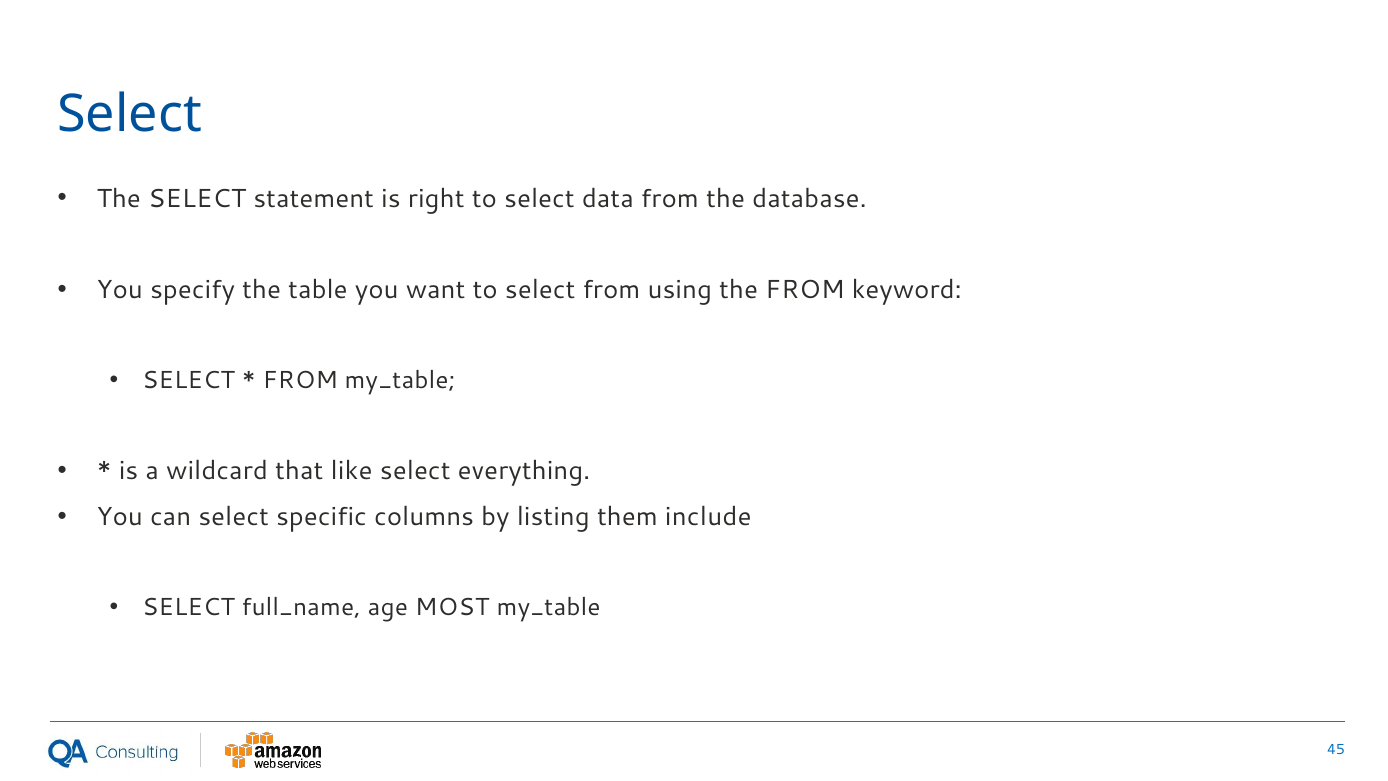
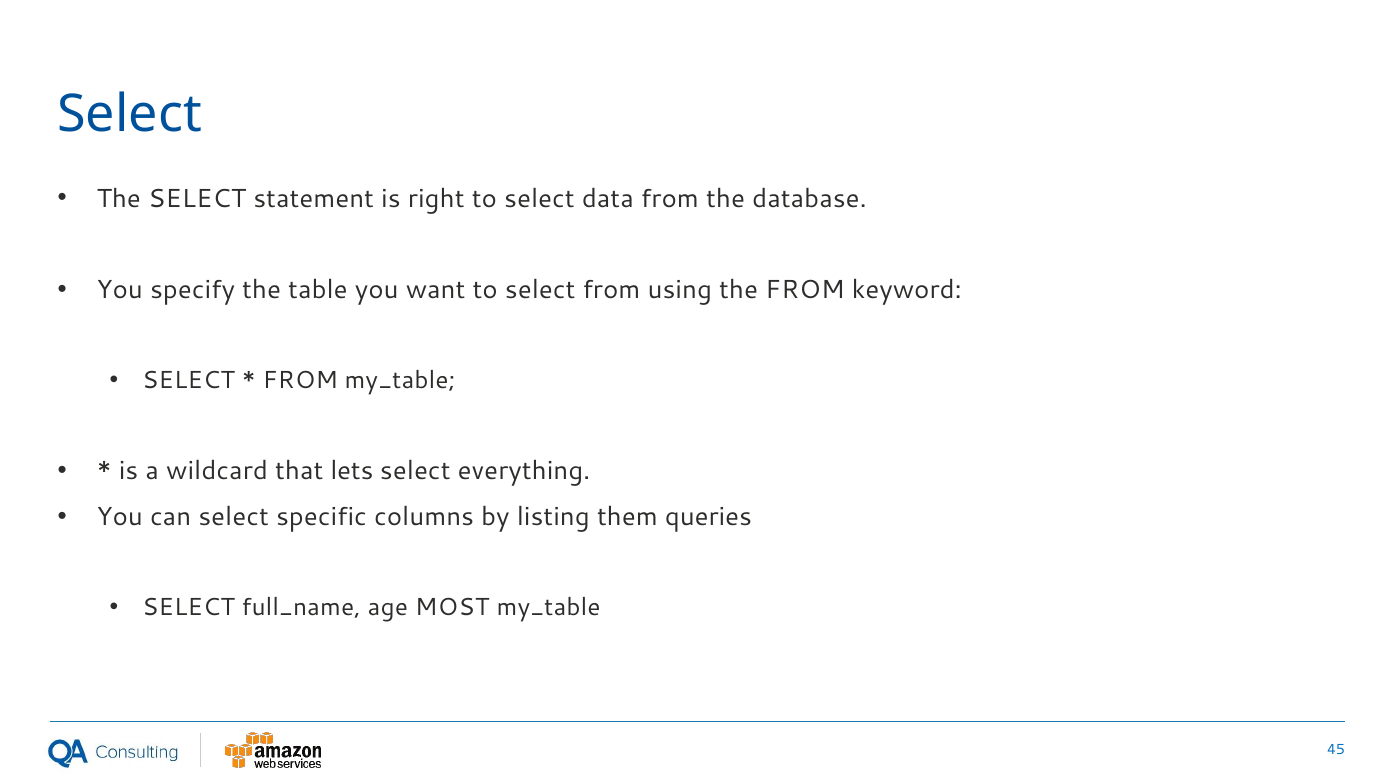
like: like -> lets (352, 471)
include: include -> queries (708, 517)
